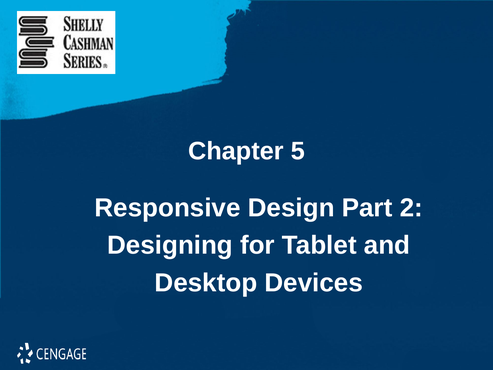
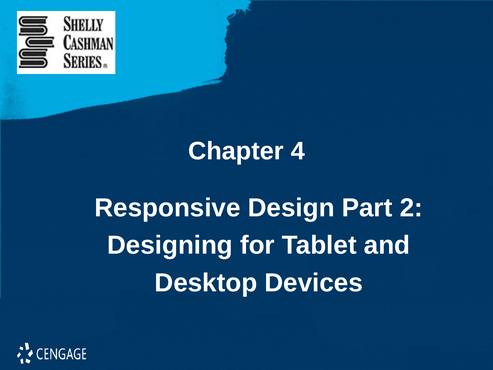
5: 5 -> 4 (298, 151)
